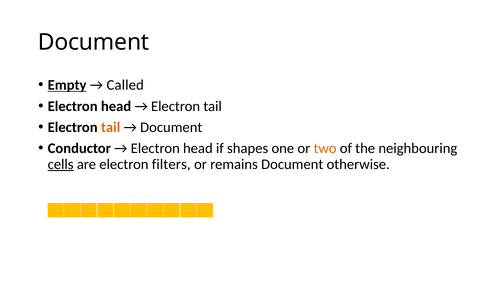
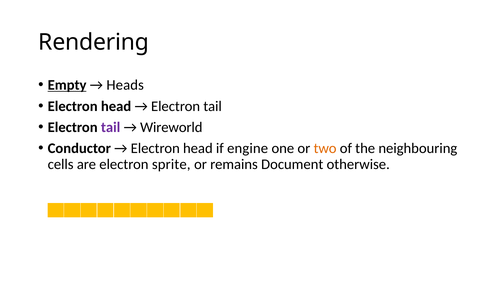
Document: Document -> Rendering (94, 42)
Called: Called -> Heads (125, 85)
tail colour: orange -> purple (111, 127)
Document: Document -> Wireworld (171, 127)
shapes: shapes -> engine (248, 148)
cells underline: present -> none (61, 164)
filters: filters -> sprite (171, 164)
